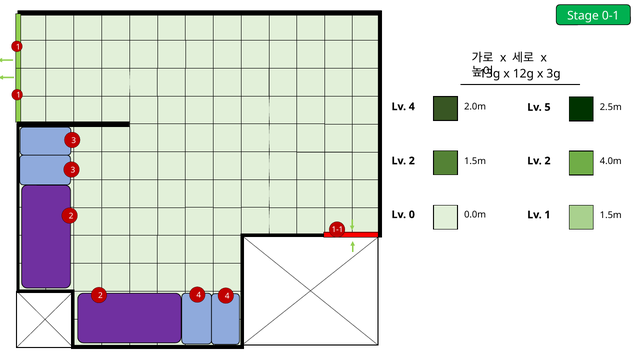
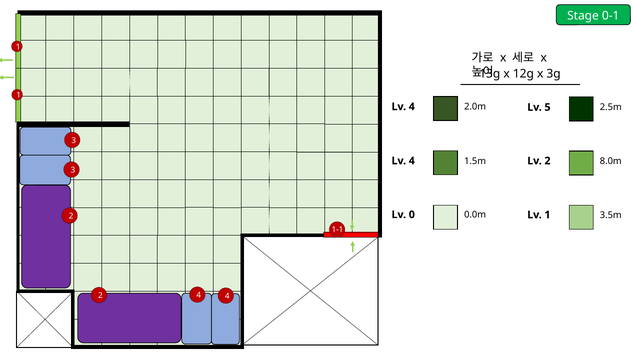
4.0m: 4.0m -> 8.0m (611, 161)
2: 2 -> 4 (412, 161)
0 1.5m: 1.5m -> 3.5m (611, 215)
